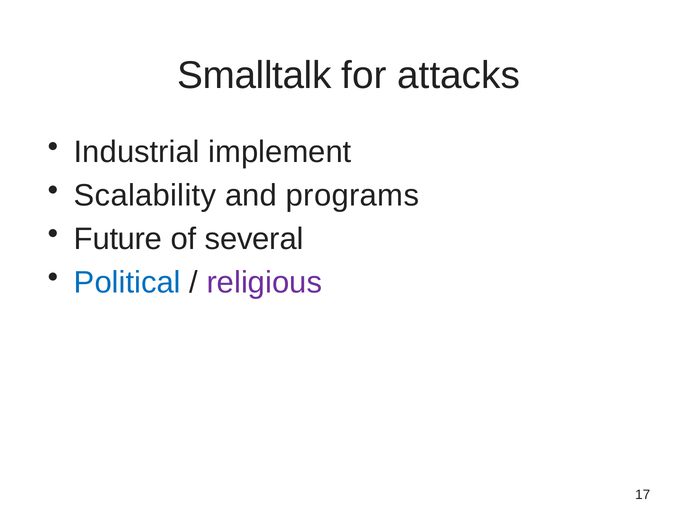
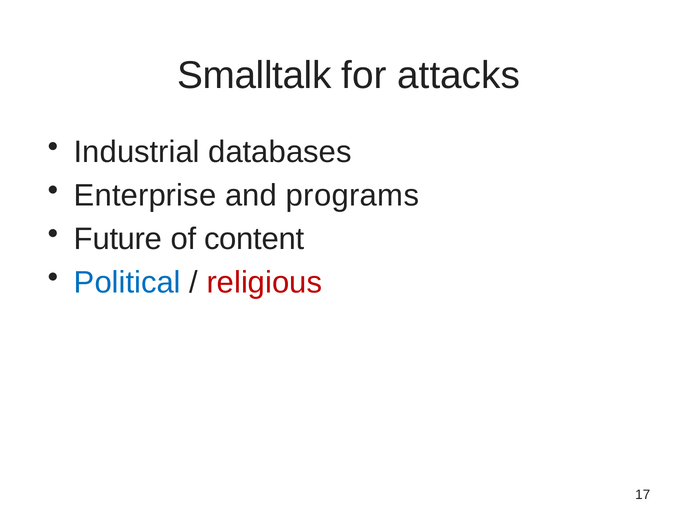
implement: implement -> databases (280, 152)
Scalability: Scalability -> Enterprise (145, 196)
several: several -> content (254, 239)
religious colour: purple -> red (264, 283)
